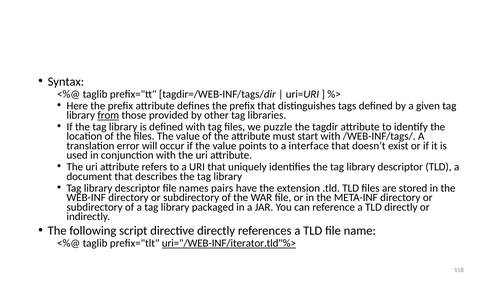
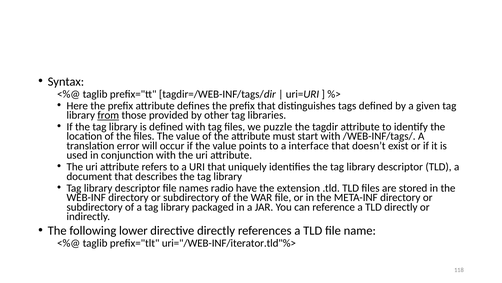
pairs: pairs -> radio (222, 188)
script: script -> lower (133, 230)
uri="/WEB-INF/iterator.tld"%> underline: present -> none (229, 243)
